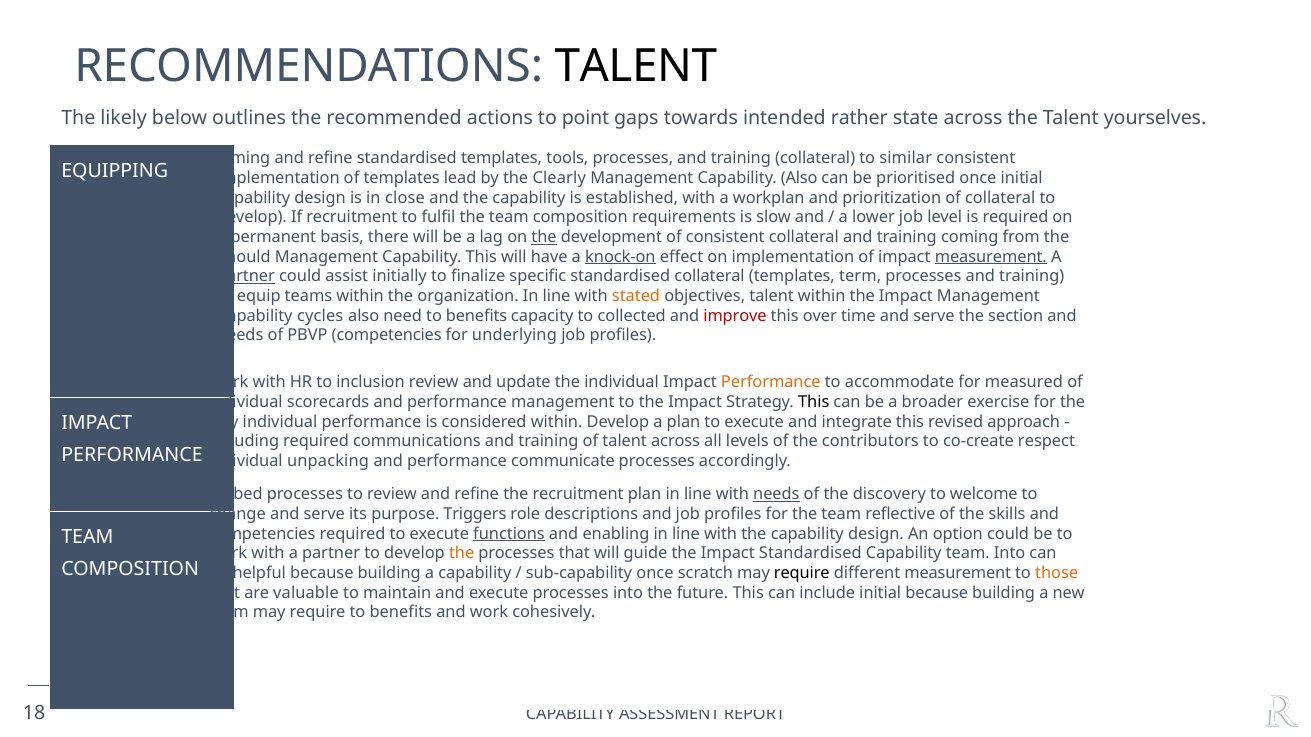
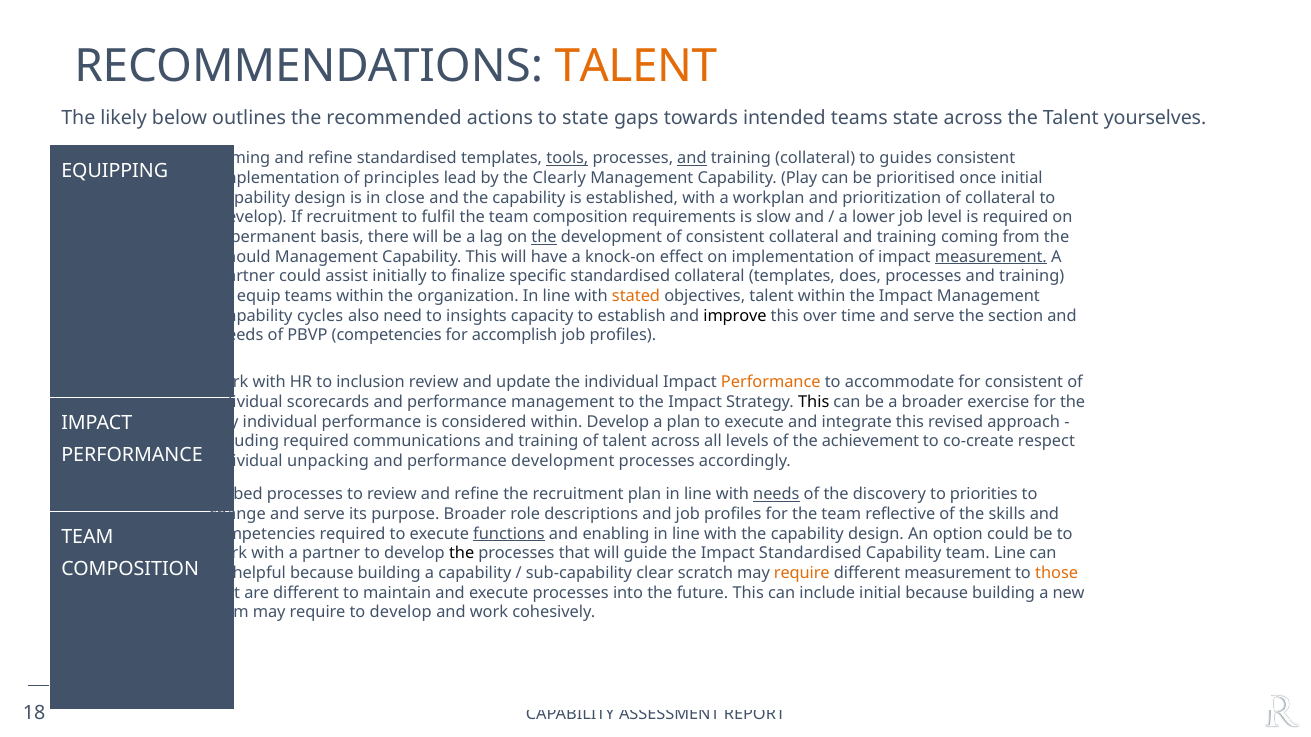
TALENT colour: black -> orange (636, 67)
to point: point -> state (585, 118)
intended rather: rather -> teams (859, 118)
tools underline: none -> present (567, 158)
and underline: none -> present (692, 158)
similar: similar -> guides (906, 158)
of templates: templates -> principles (402, 178)
Capability Also: Also -> Play (799, 178)
knock-on underline: present -> none (620, 257)
partner underline: present -> none (246, 277)
term: term -> does (860, 277)
need to benefits: benefits -> insights (477, 316)
collected: collected -> establish (632, 316)
improve colour: red -> black (735, 316)
underlying: underlying -> accomplish (515, 336)
for measured: measured -> consistent (1024, 383)
contributors: contributors -> achievement (871, 442)
performance communicate: communicate -> development (563, 461)
welcome: welcome -> priorities (984, 495)
purpose Triggers: Triggers -> Broader (475, 514)
the colour: orange -> black (462, 554)
team Into: Into -> Line (1010, 554)
sub-capability once: once -> clear (655, 573)
require colour: black -> orange (802, 573)
are valuable: valuable -> different (306, 593)
require to benefits: benefits -> develop (401, 613)
